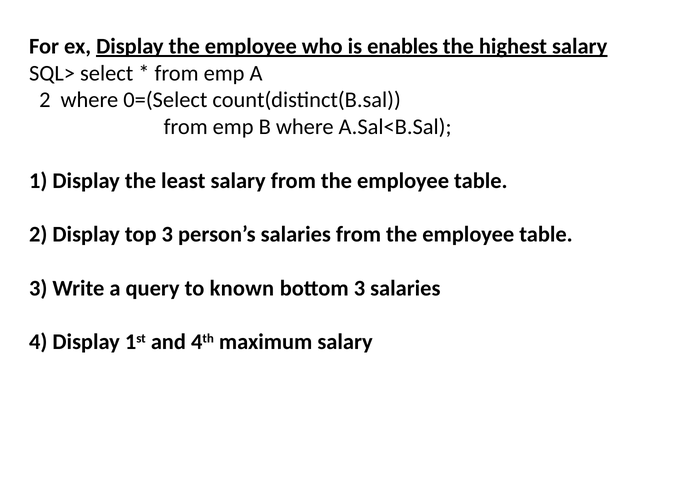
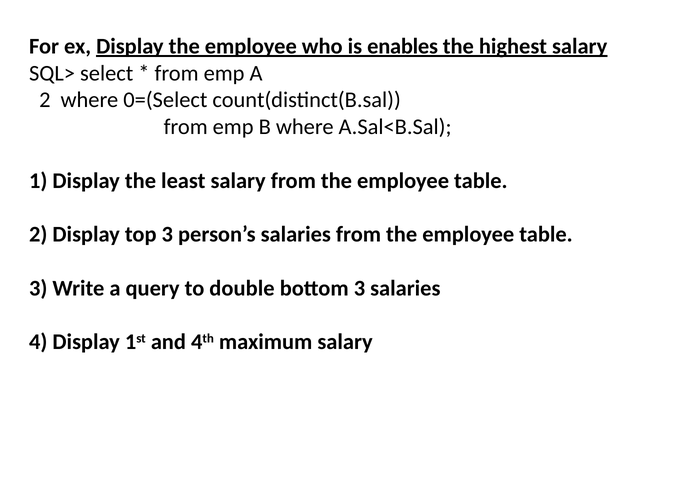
known: known -> double (242, 289)
